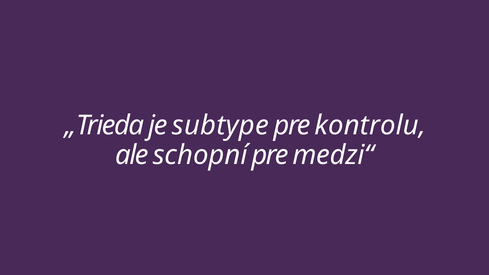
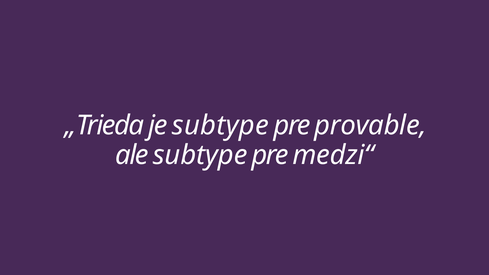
kontrolu: kontrolu -> provable (370, 126)
ale schopní: schopní -> subtype (200, 155)
